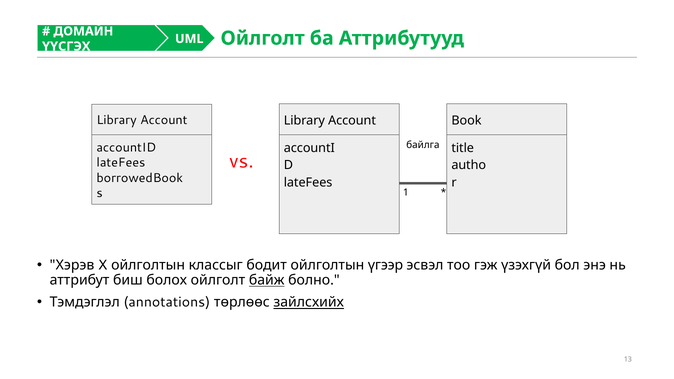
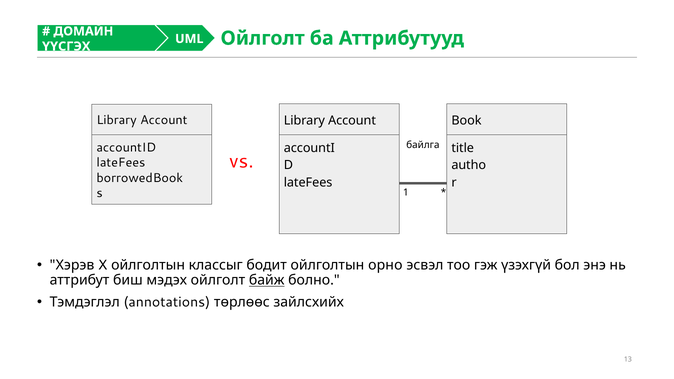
үгээр: үгээр -> орно (385, 265)
болох: болох -> мэдэх (167, 280)
зайлсхийх underline: present -> none (309, 302)
